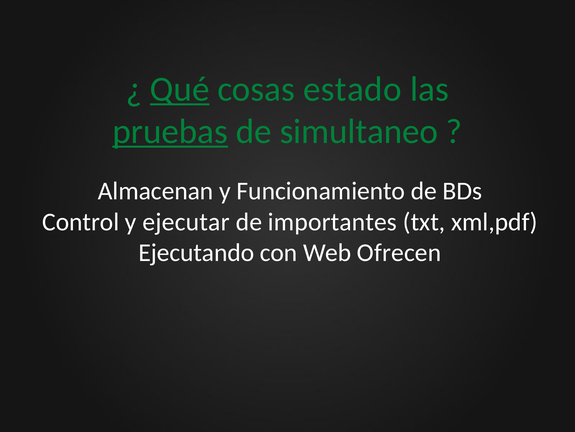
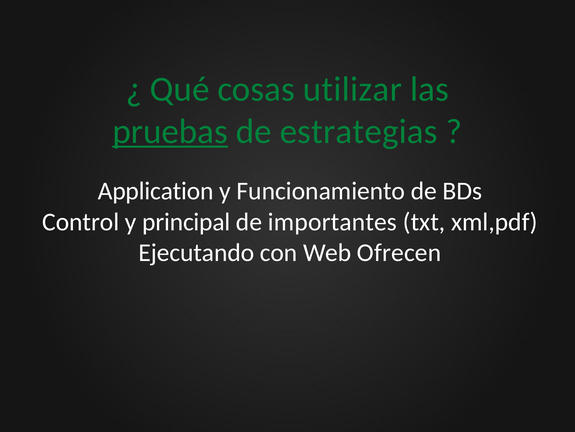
Qué underline: present -> none (180, 89)
estado: estado -> utilizar (352, 89)
simultaneo: simultaneo -> estrategias (359, 131)
Almacenan: Almacenan -> Application (156, 191)
ejecutar: ejecutar -> principal (186, 222)
